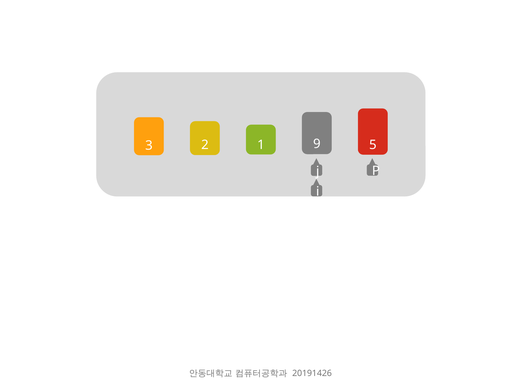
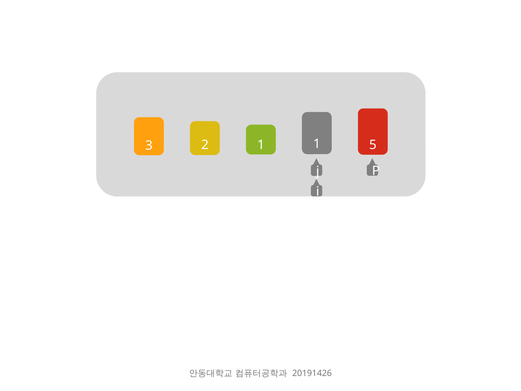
3 9: 9 -> 1 (317, 144)
